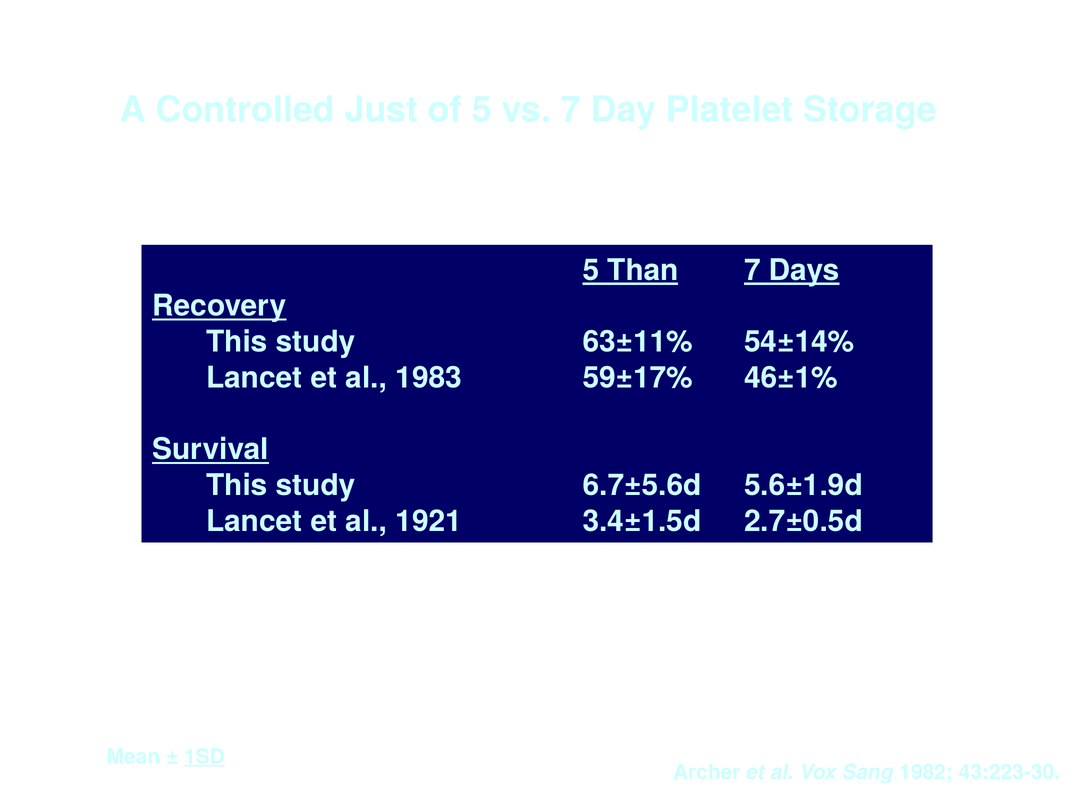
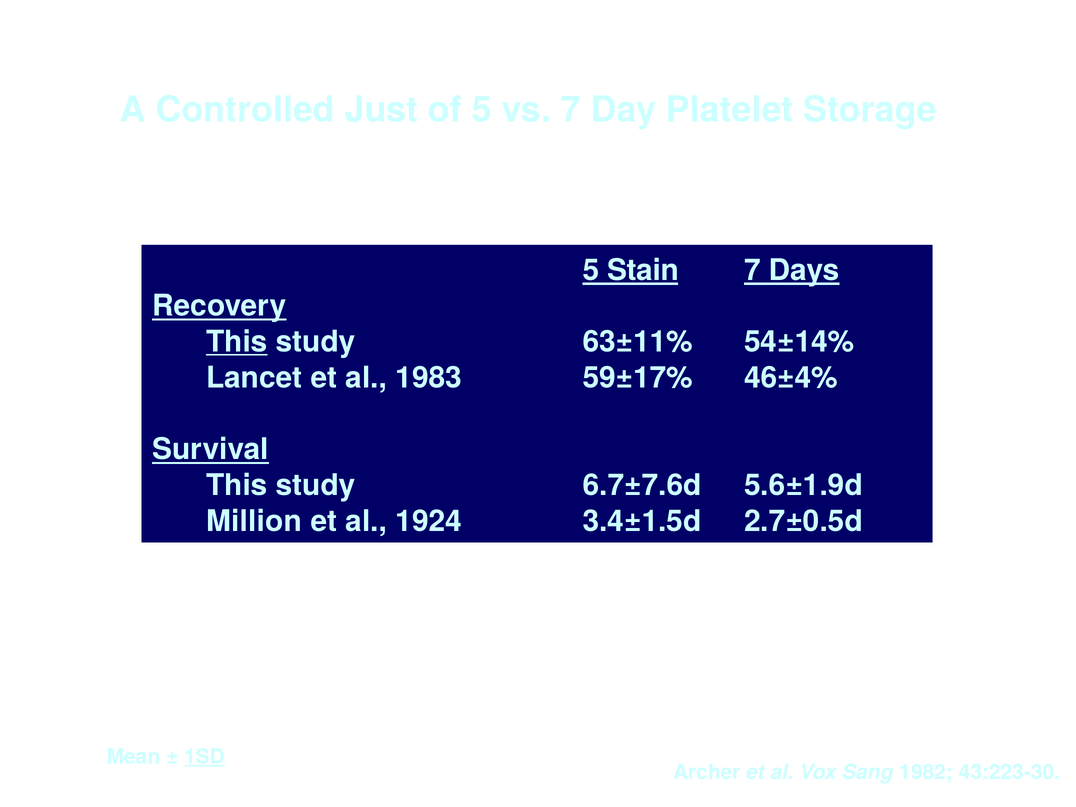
Than: Than -> Stain (643, 270)
This underline: none -> present (237, 342)
46±1%: 46±1% -> 46±4% (791, 378)
6.7±5.6d: 6.7±5.6d -> 6.7±7.6d (642, 485)
Lancet: Lancet -> Million (254, 521)
1921: 1921 -> 1924 (429, 521)
